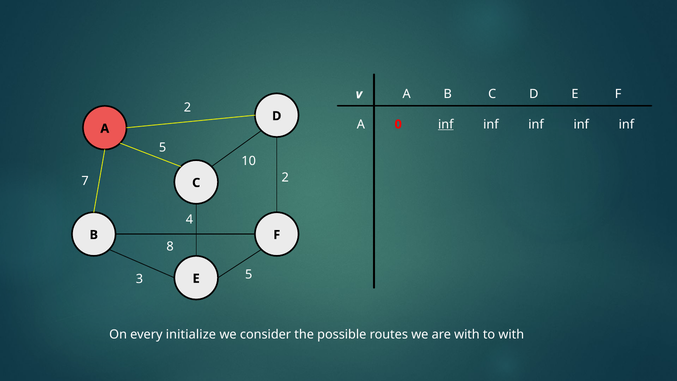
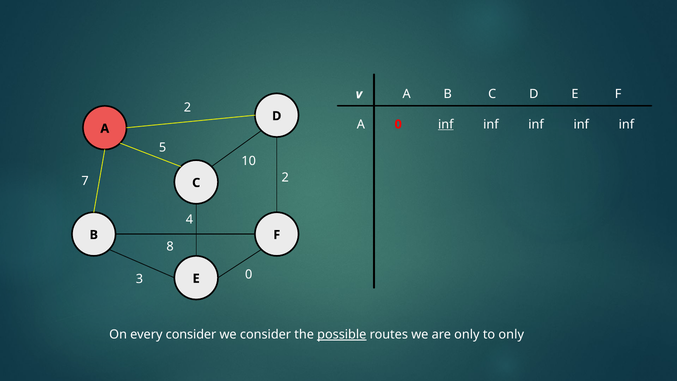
3 5: 5 -> 0 (249, 274)
every initialize: initialize -> consider (191, 334)
possible underline: none -> present (342, 334)
are with: with -> only (467, 334)
to with: with -> only (511, 334)
